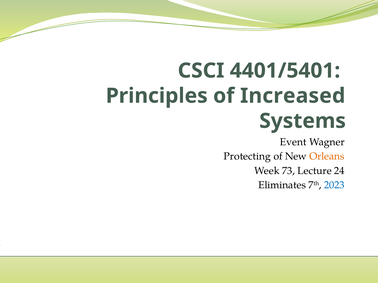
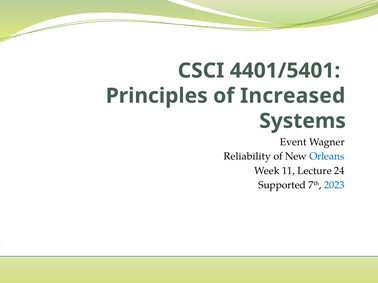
Protecting: Protecting -> Reliability (247, 157)
Orleans colour: orange -> blue (327, 157)
73: 73 -> 11 (288, 171)
Eliminates: Eliminates -> Supported (282, 185)
